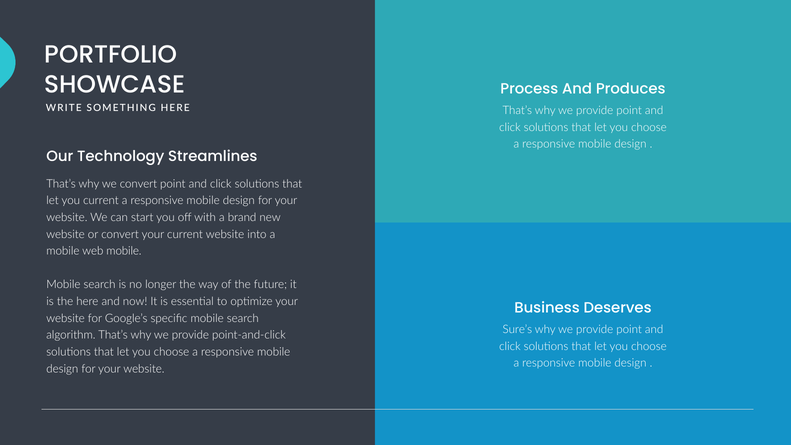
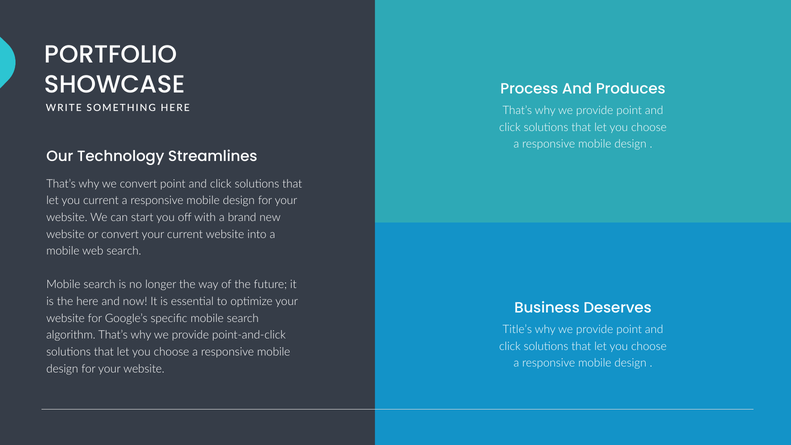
web mobile: mobile -> search (124, 251)
Sure’s: Sure’s -> Title’s (517, 330)
